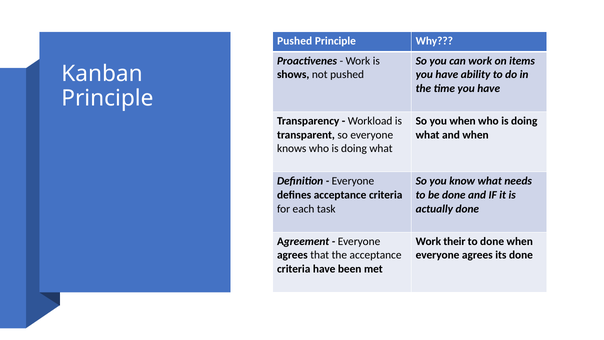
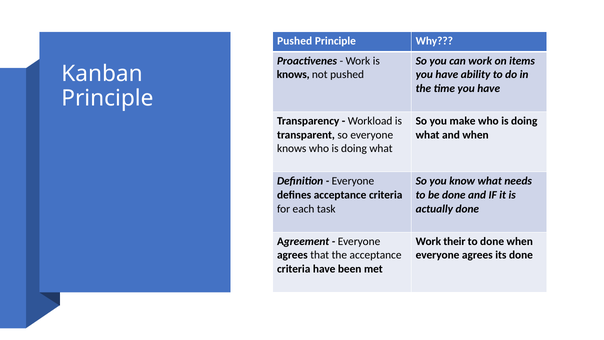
shows: shows -> knows (293, 75)
you when: when -> make (463, 121)
